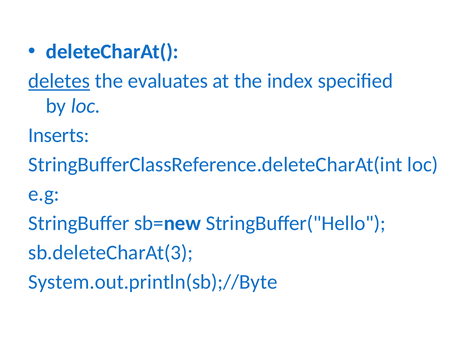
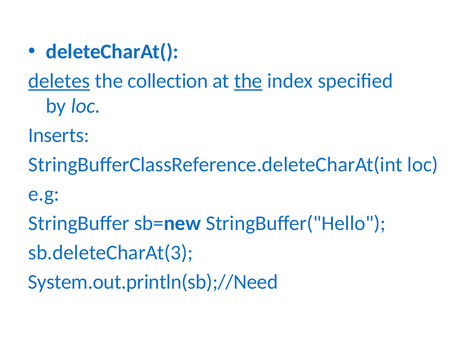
evaluates: evaluates -> collection (168, 81)
the underline: none -> present (248, 81)
System.out.println(sb);//Byte: System.out.println(sb);//Byte -> System.out.println(sb);//Need (153, 281)
